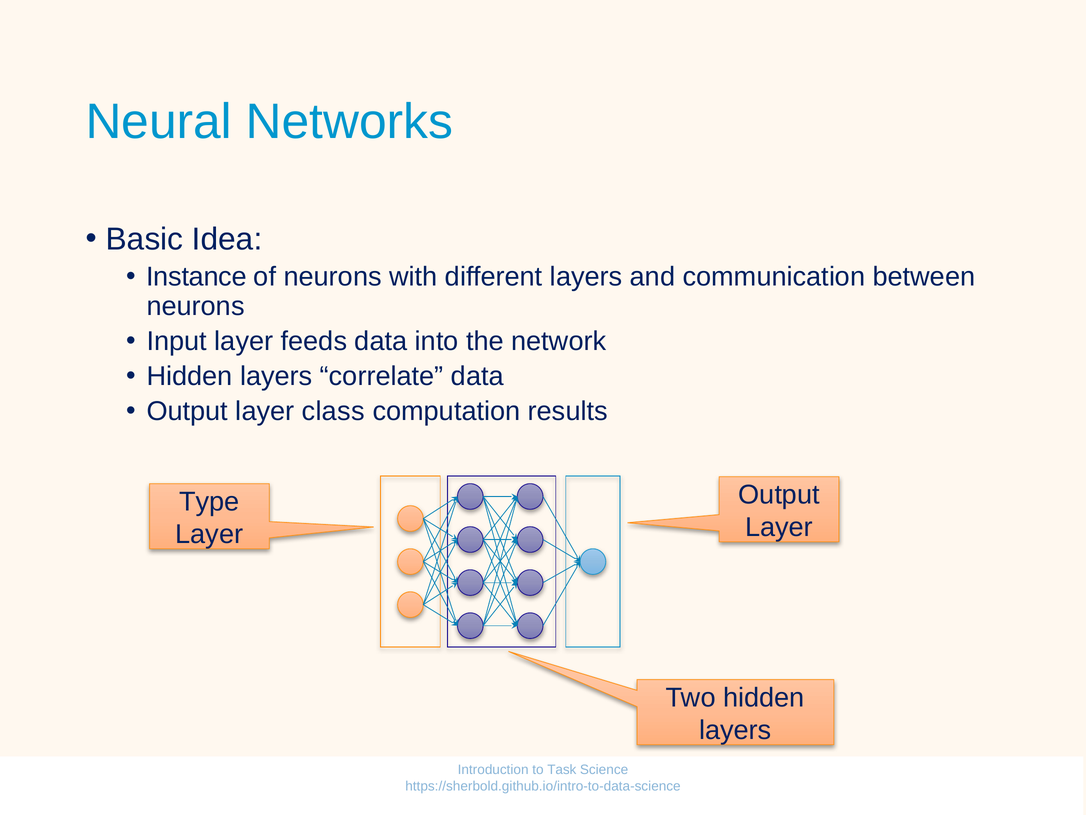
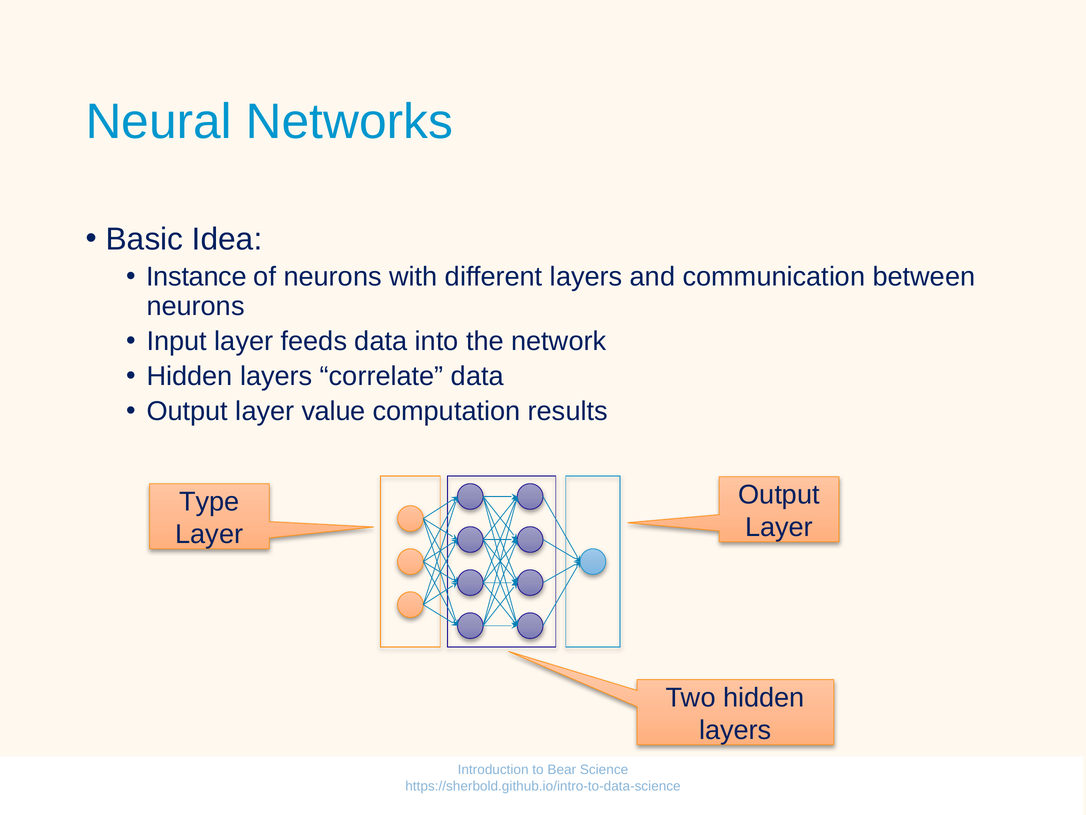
class: class -> value (334, 411)
Task: Task -> Bear (562, 769)
